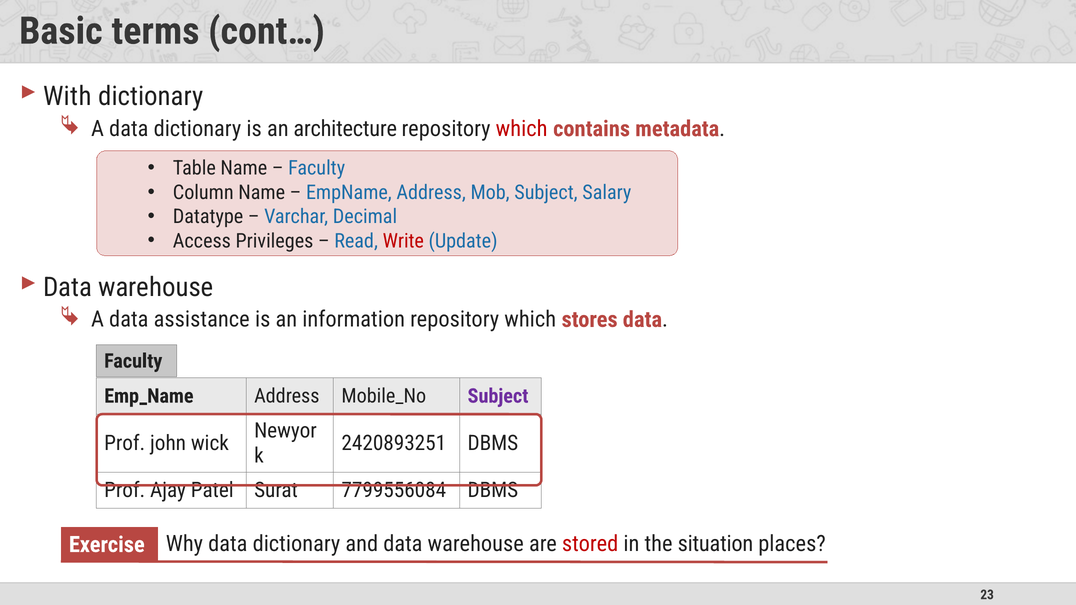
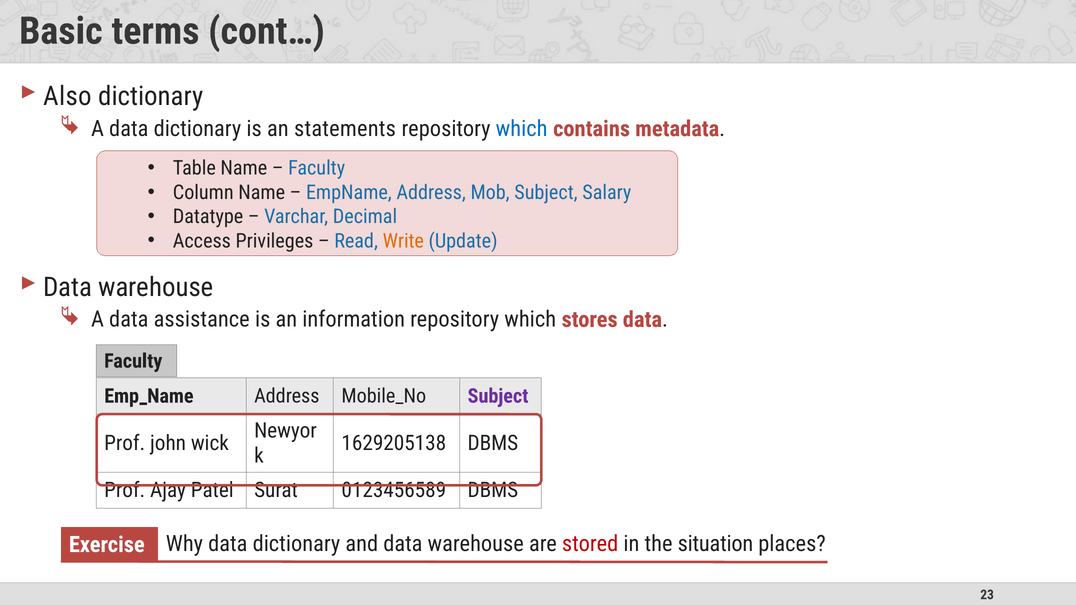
With: With -> Also (67, 97)
architecture: architecture -> statements (345, 129)
which colour: red -> blue (522, 129)
Write colour: red -> orange (403, 241)
2420893251: 2420893251 -> 1629205138 (394, 443)
7799556084: 7799556084 -> 0123456589 (394, 491)
